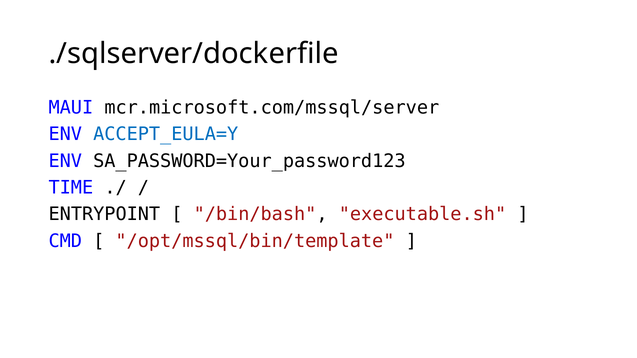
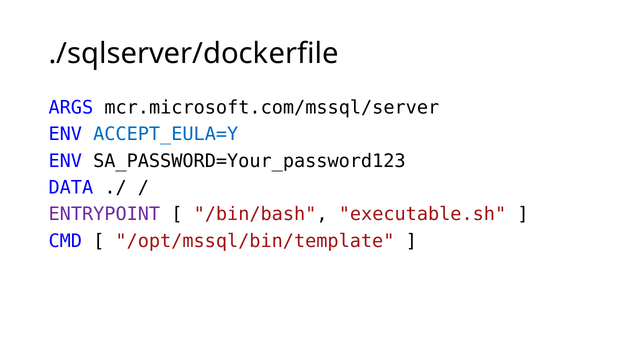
MAUI: MAUI -> ARGS (71, 108)
TIME: TIME -> DATA (71, 188)
ENTRYPOINT colour: black -> purple (104, 215)
